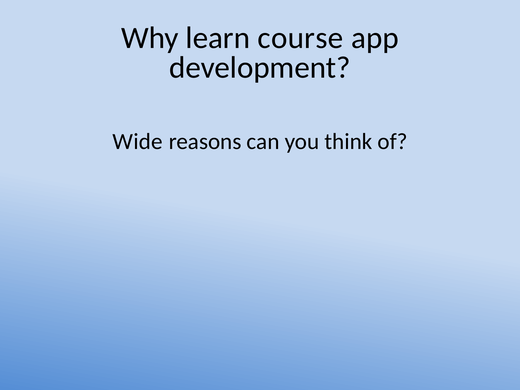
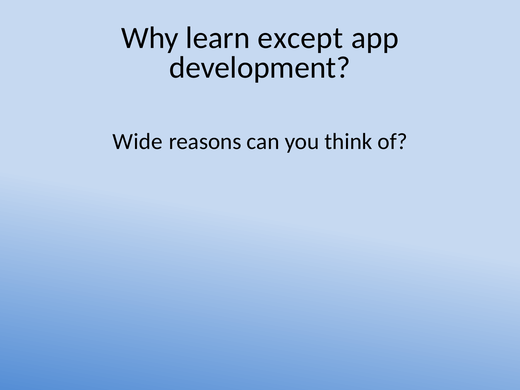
course: course -> except (300, 38)
